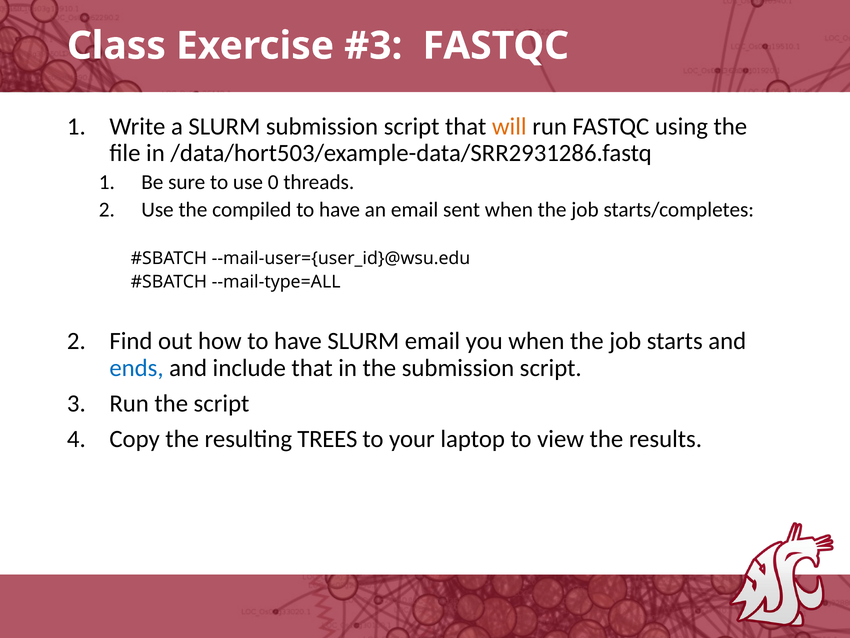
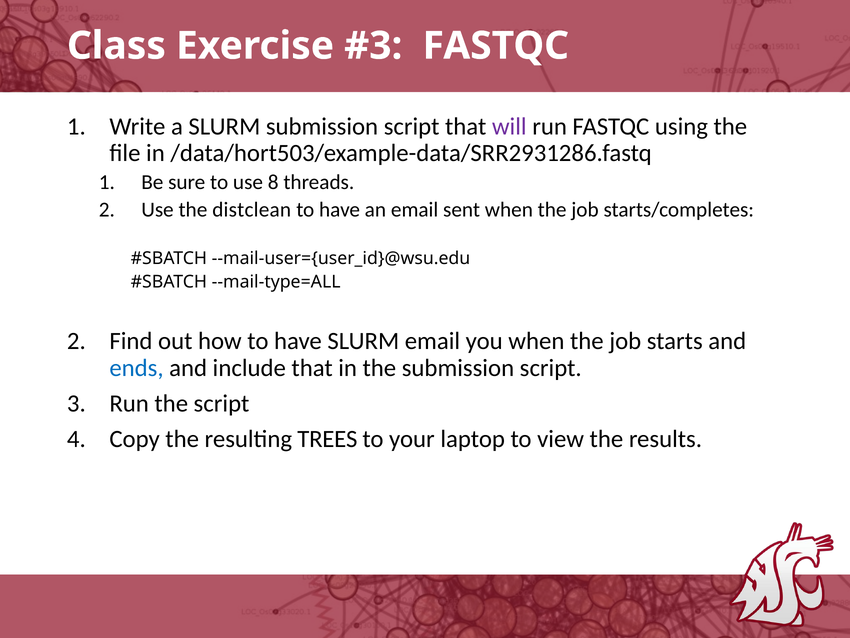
will colour: orange -> purple (509, 126)
0: 0 -> 8 (273, 182)
compiled: compiled -> distclean (252, 210)
